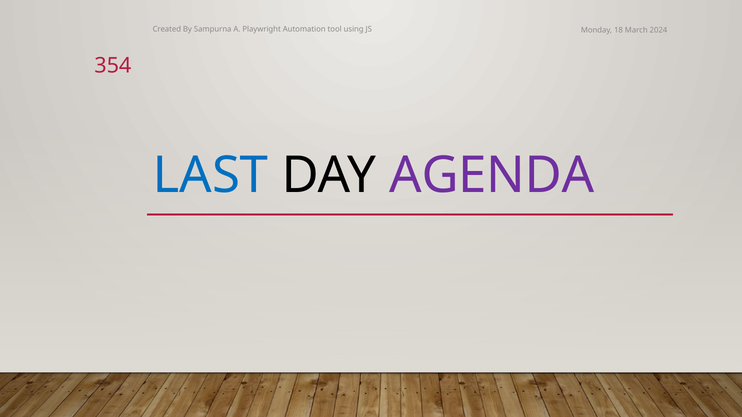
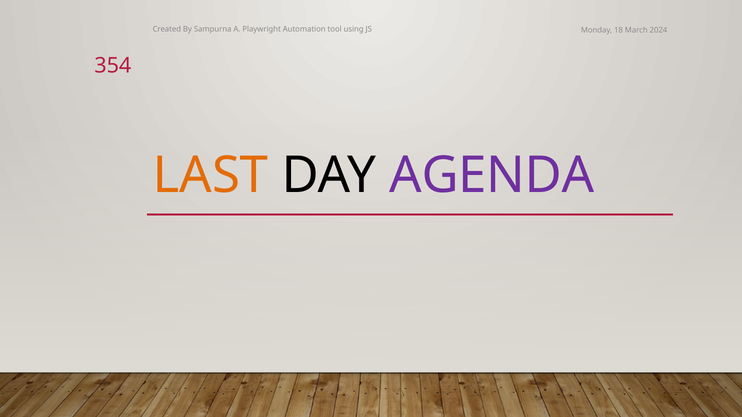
LAST colour: blue -> orange (211, 176)
